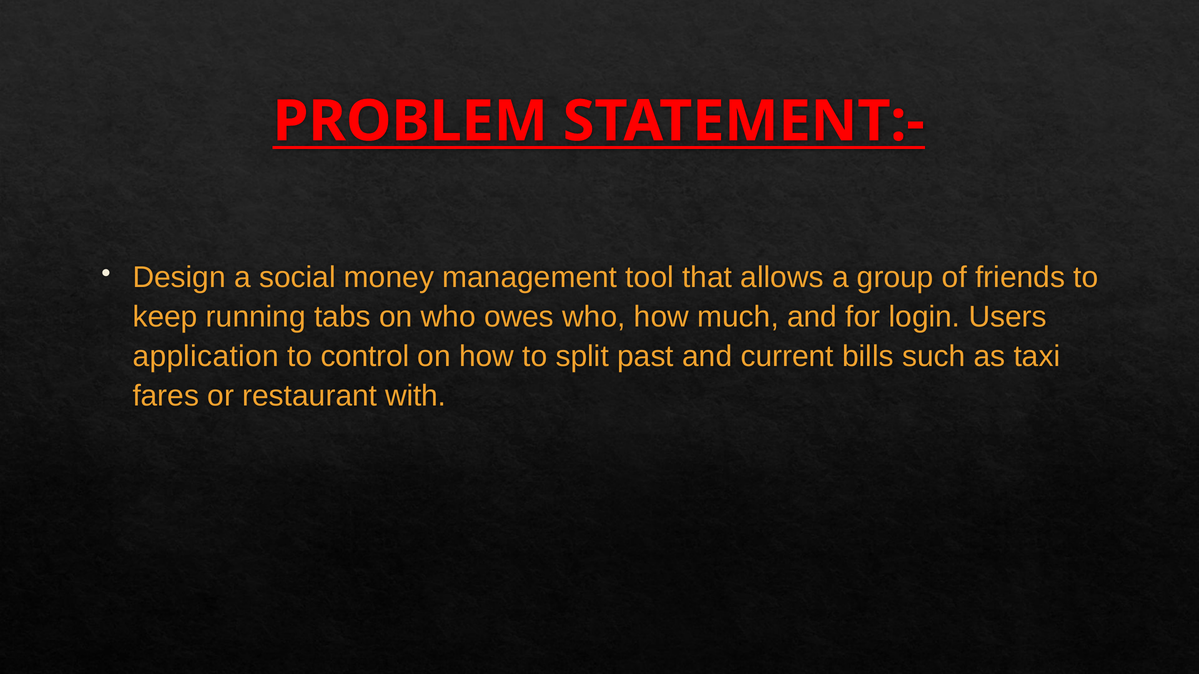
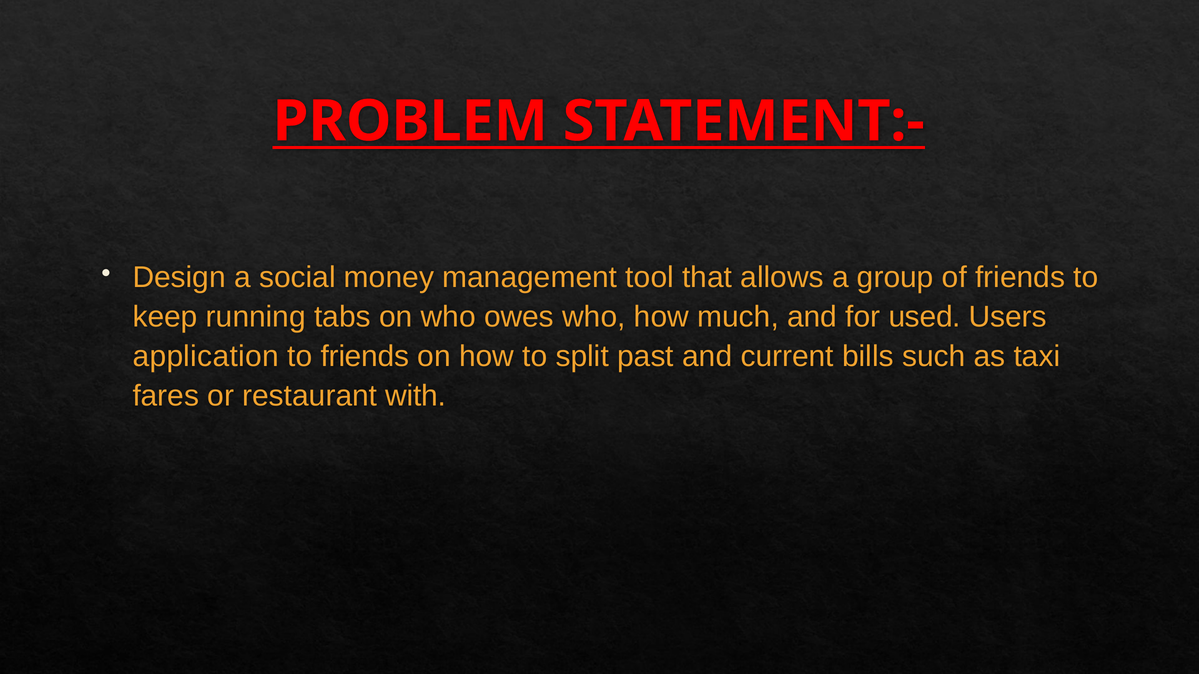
login: login -> used (925, 317)
to control: control -> friends (365, 356)
